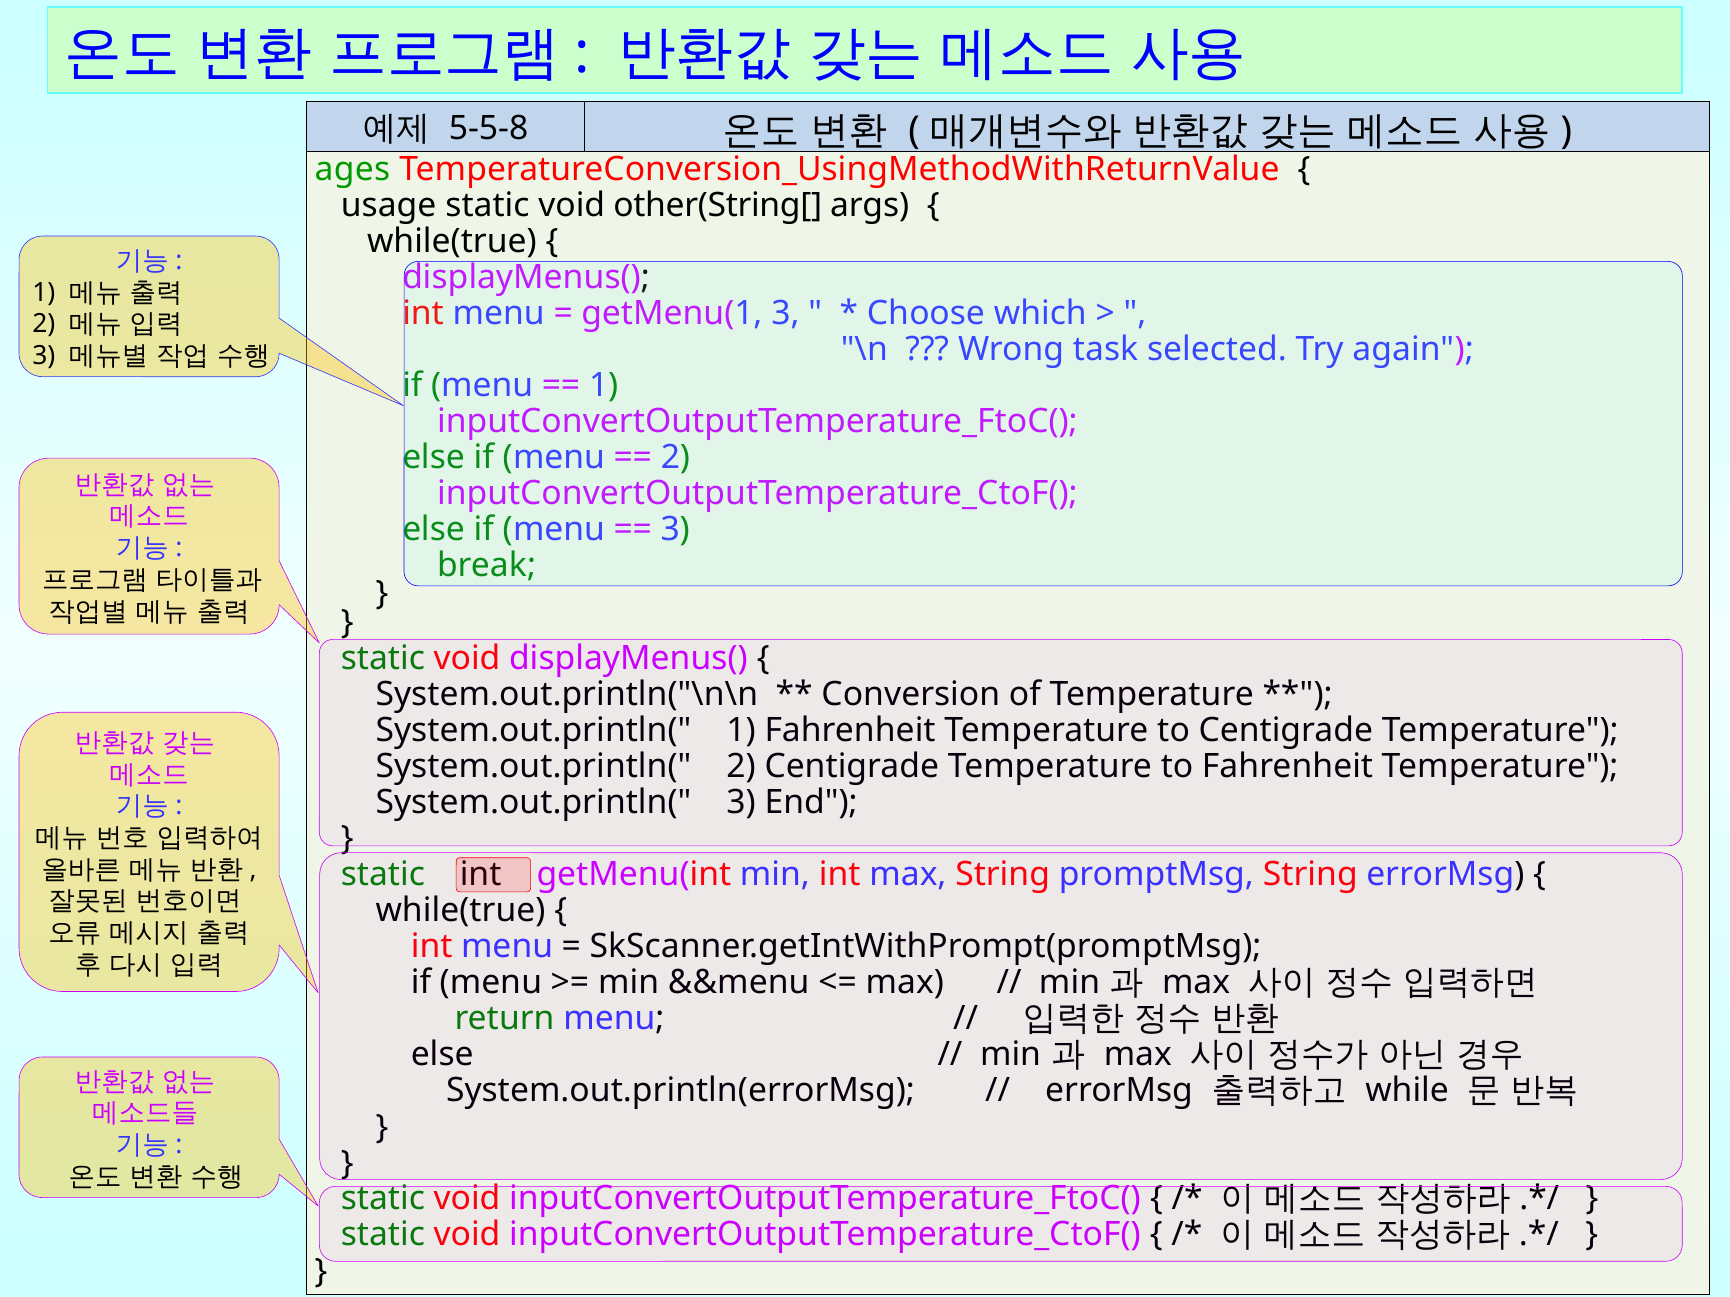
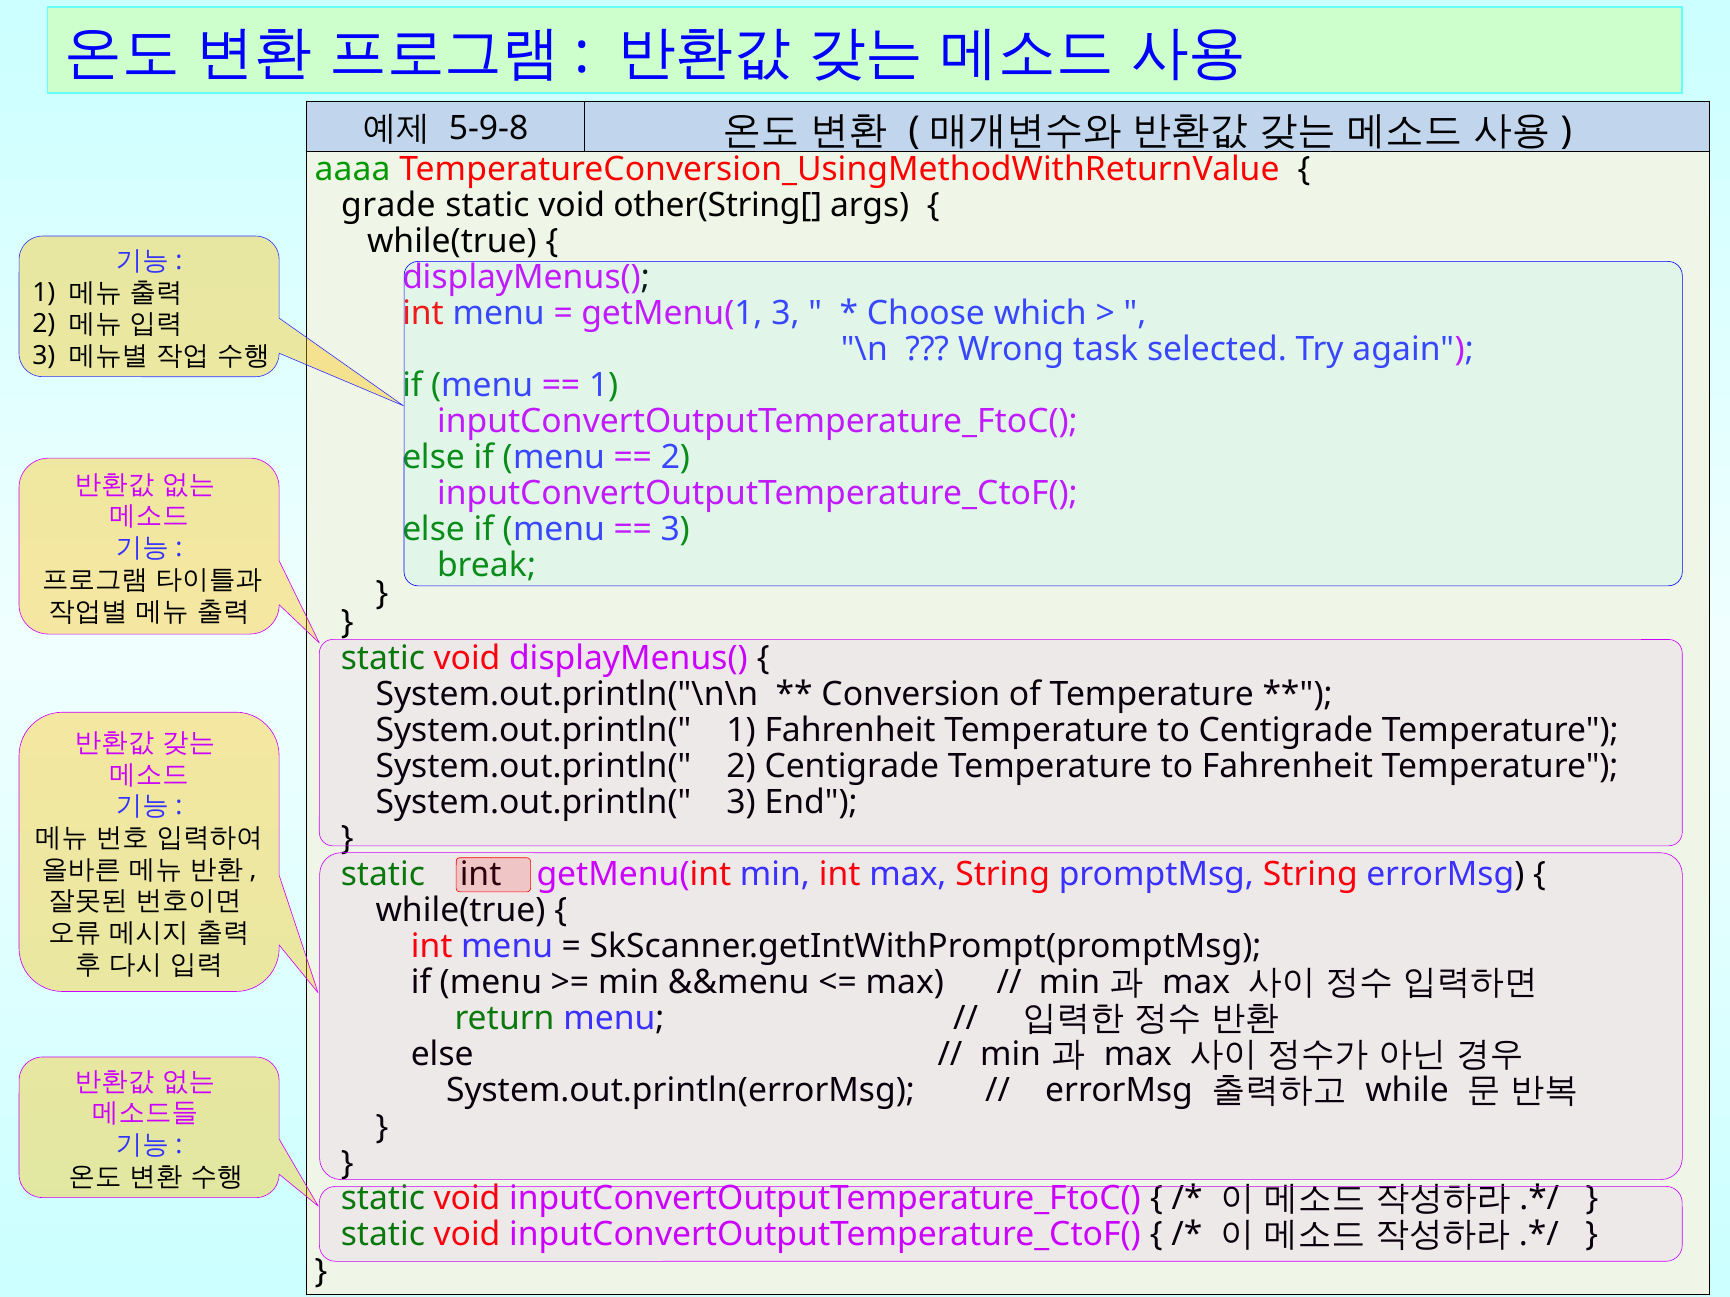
5-5-8: 5-5-8 -> 5-9-8 (489, 128)
ages: ages -> aaaa (353, 169)
usage: usage -> grade (388, 205)
